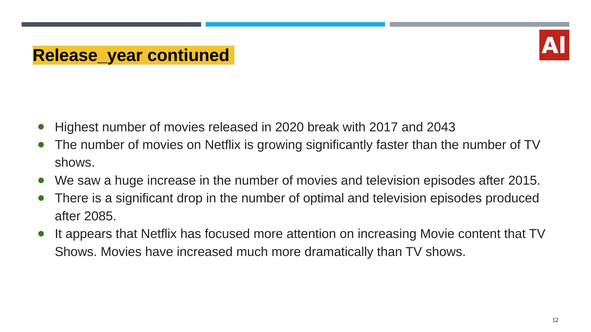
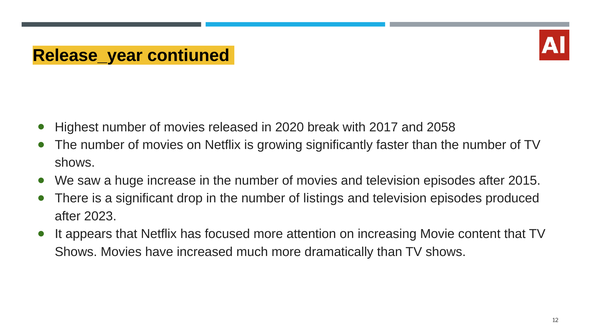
2043: 2043 -> 2058 (441, 127)
optimal: optimal -> listings (324, 199)
2085: 2085 -> 2023 (100, 216)
